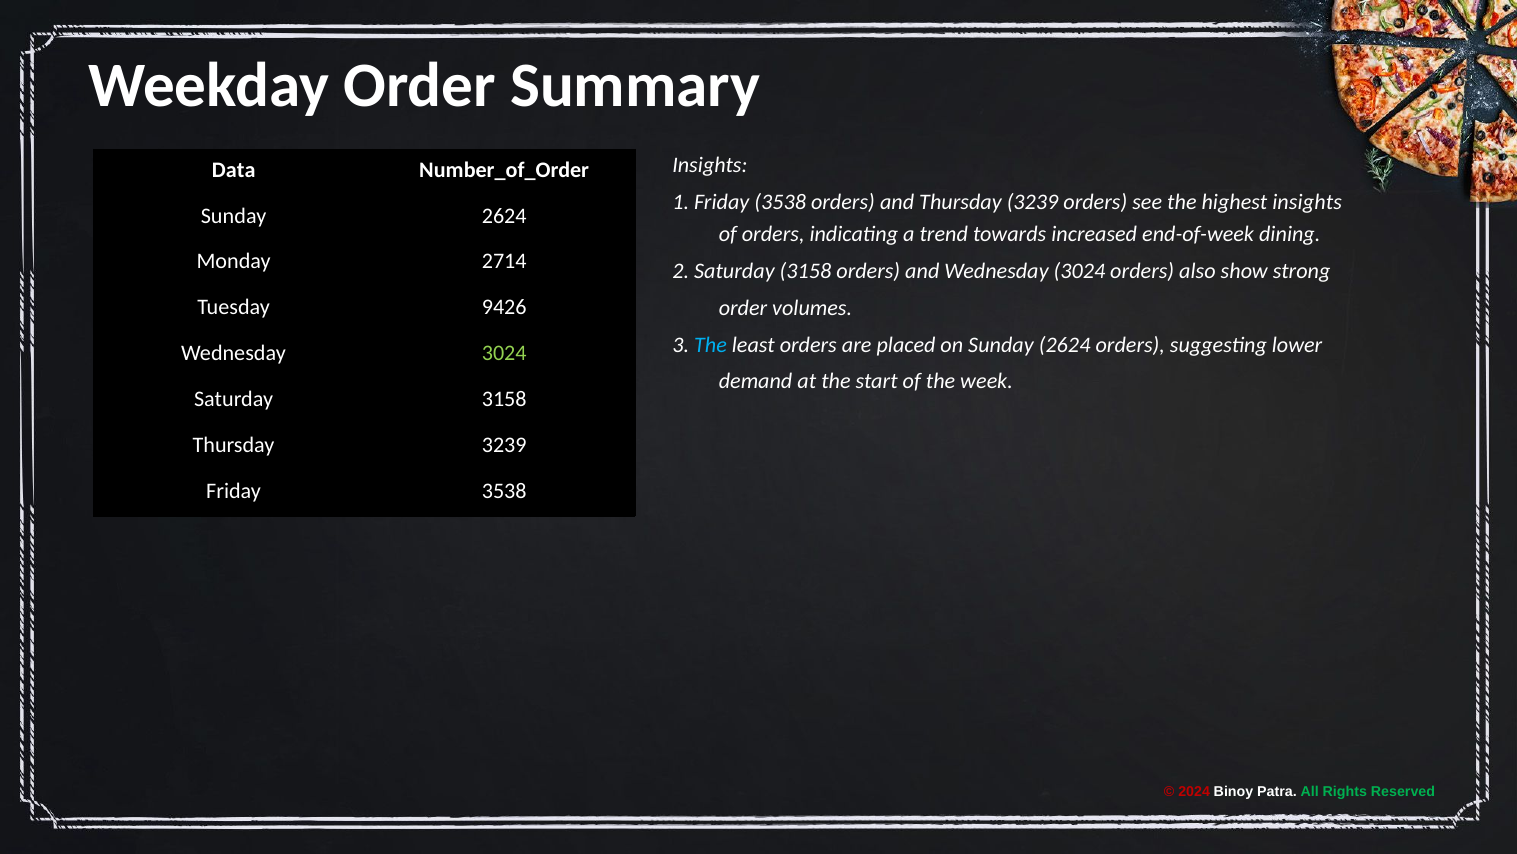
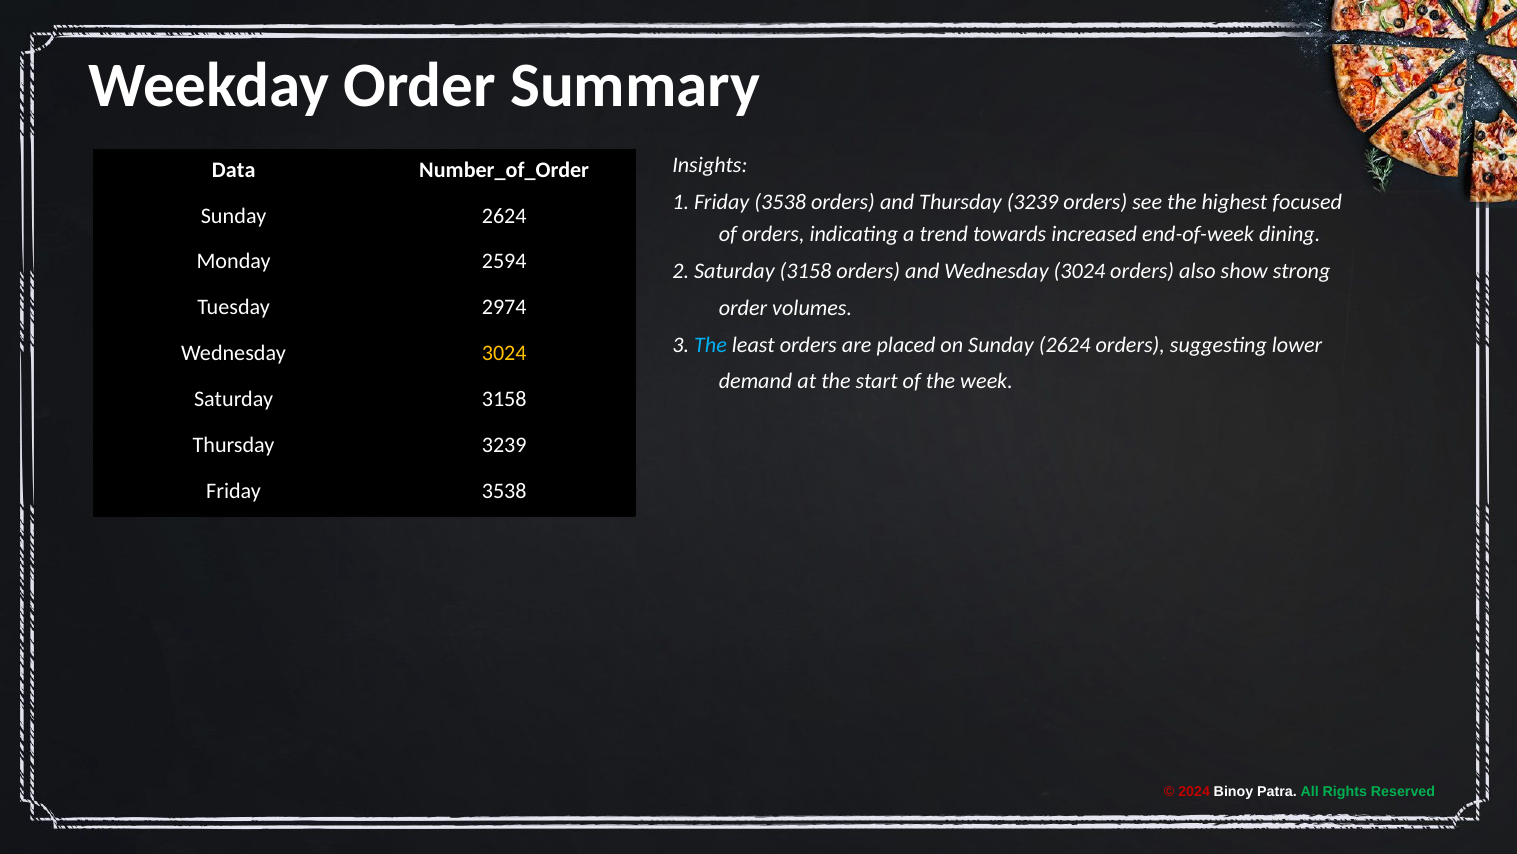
highest insights: insights -> focused (1307, 202)
2714: 2714 -> 2594 (504, 262)
9426: 9426 -> 2974 (504, 307)
3024 colour: light green -> yellow (504, 353)
